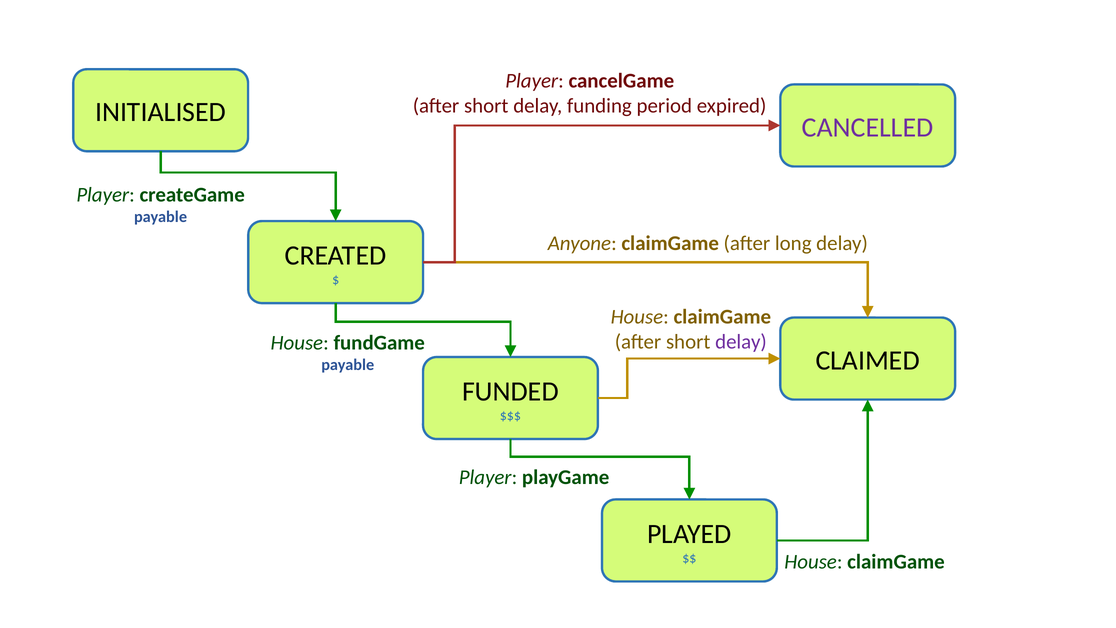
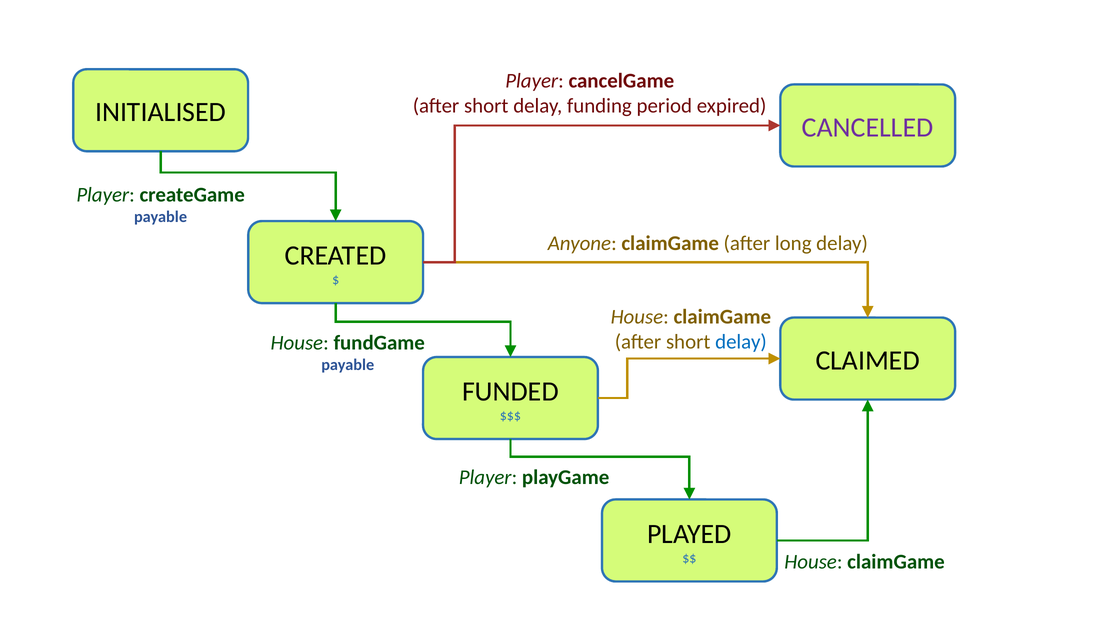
delay colour: purple -> blue (741, 342)
